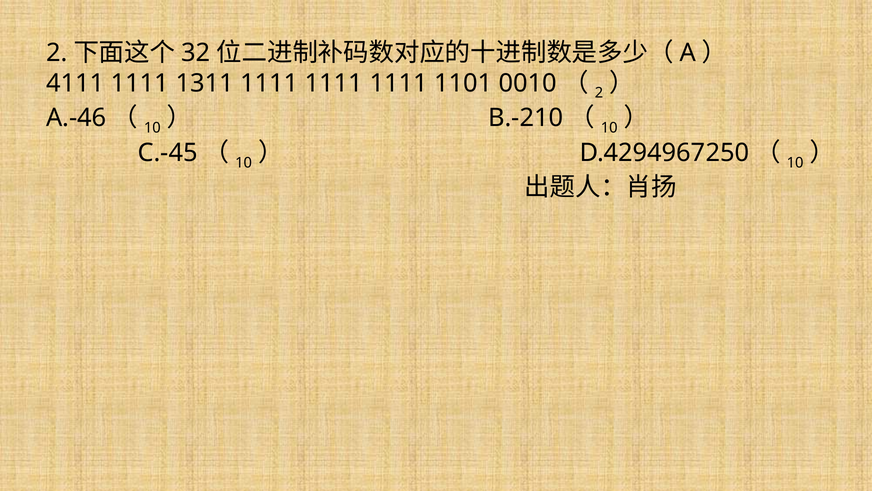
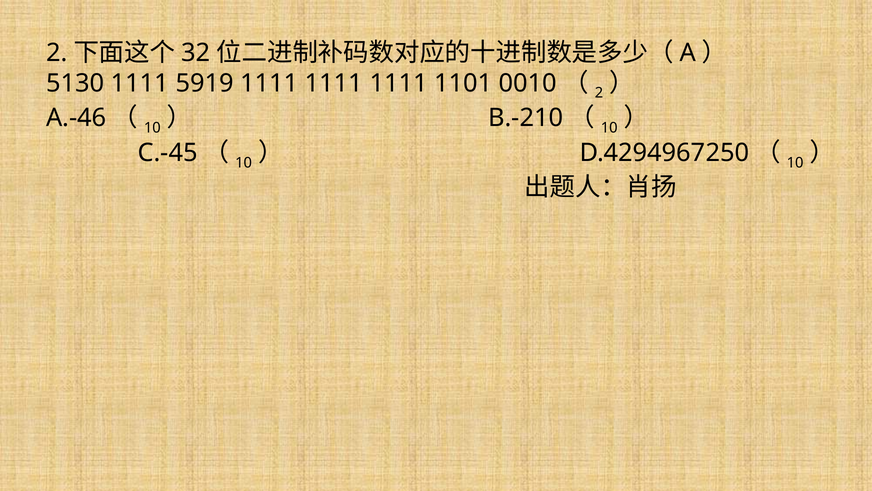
4111: 4111 -> 5130 (75, 83)
1311: 1311 -> 5919 (205, 83)
